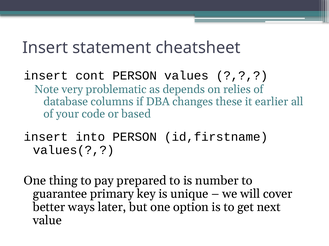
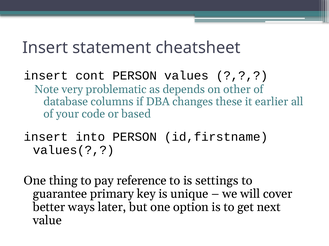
relies: relies -> other (237, 90)
prepared: prepared -> reference (142, 181)
number: number -> settings (217, 181)
